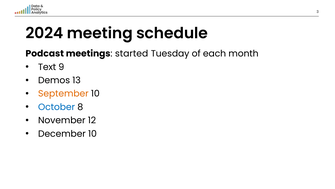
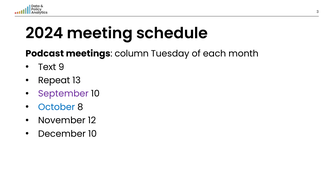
started: started -> column (132, 53)
Demos: Demos -> Repeat (54, 80)
September colour: orange -> purple (63, 93)
